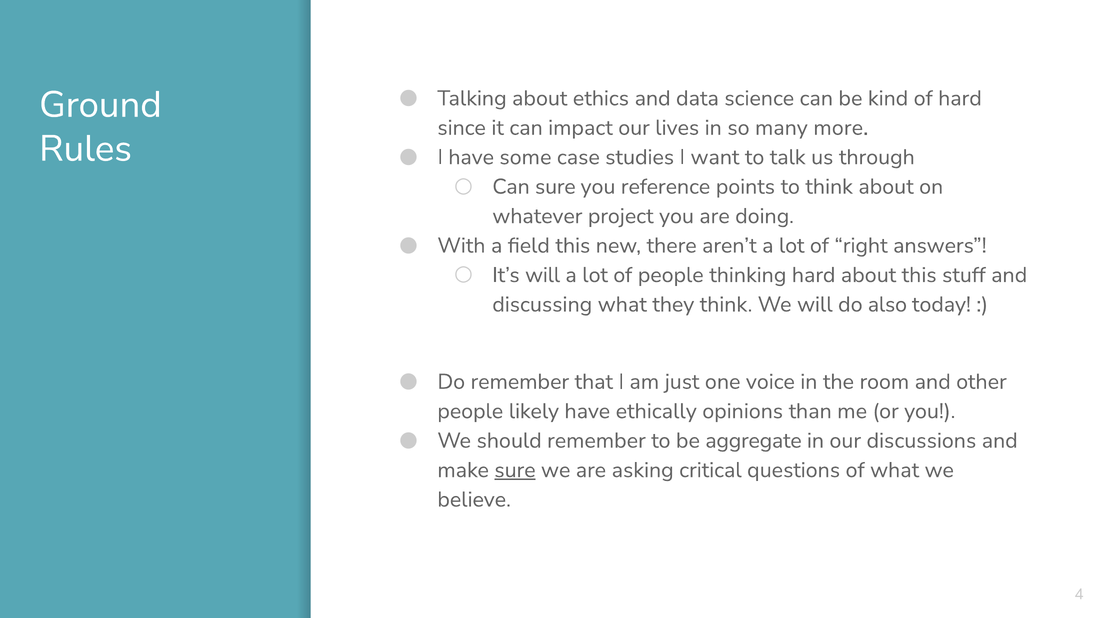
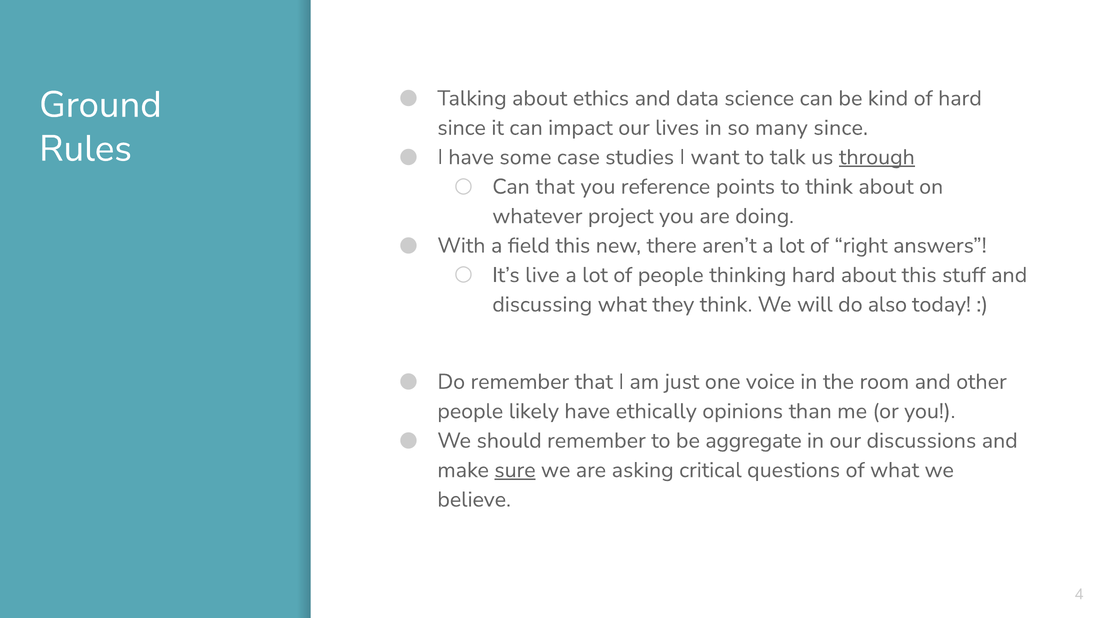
many more: more -> since (841, 128)
through underline: none -> present (877, 157)
Can sure: sure -> that (555, 187)
It’s will: will -> live (542, 275)
